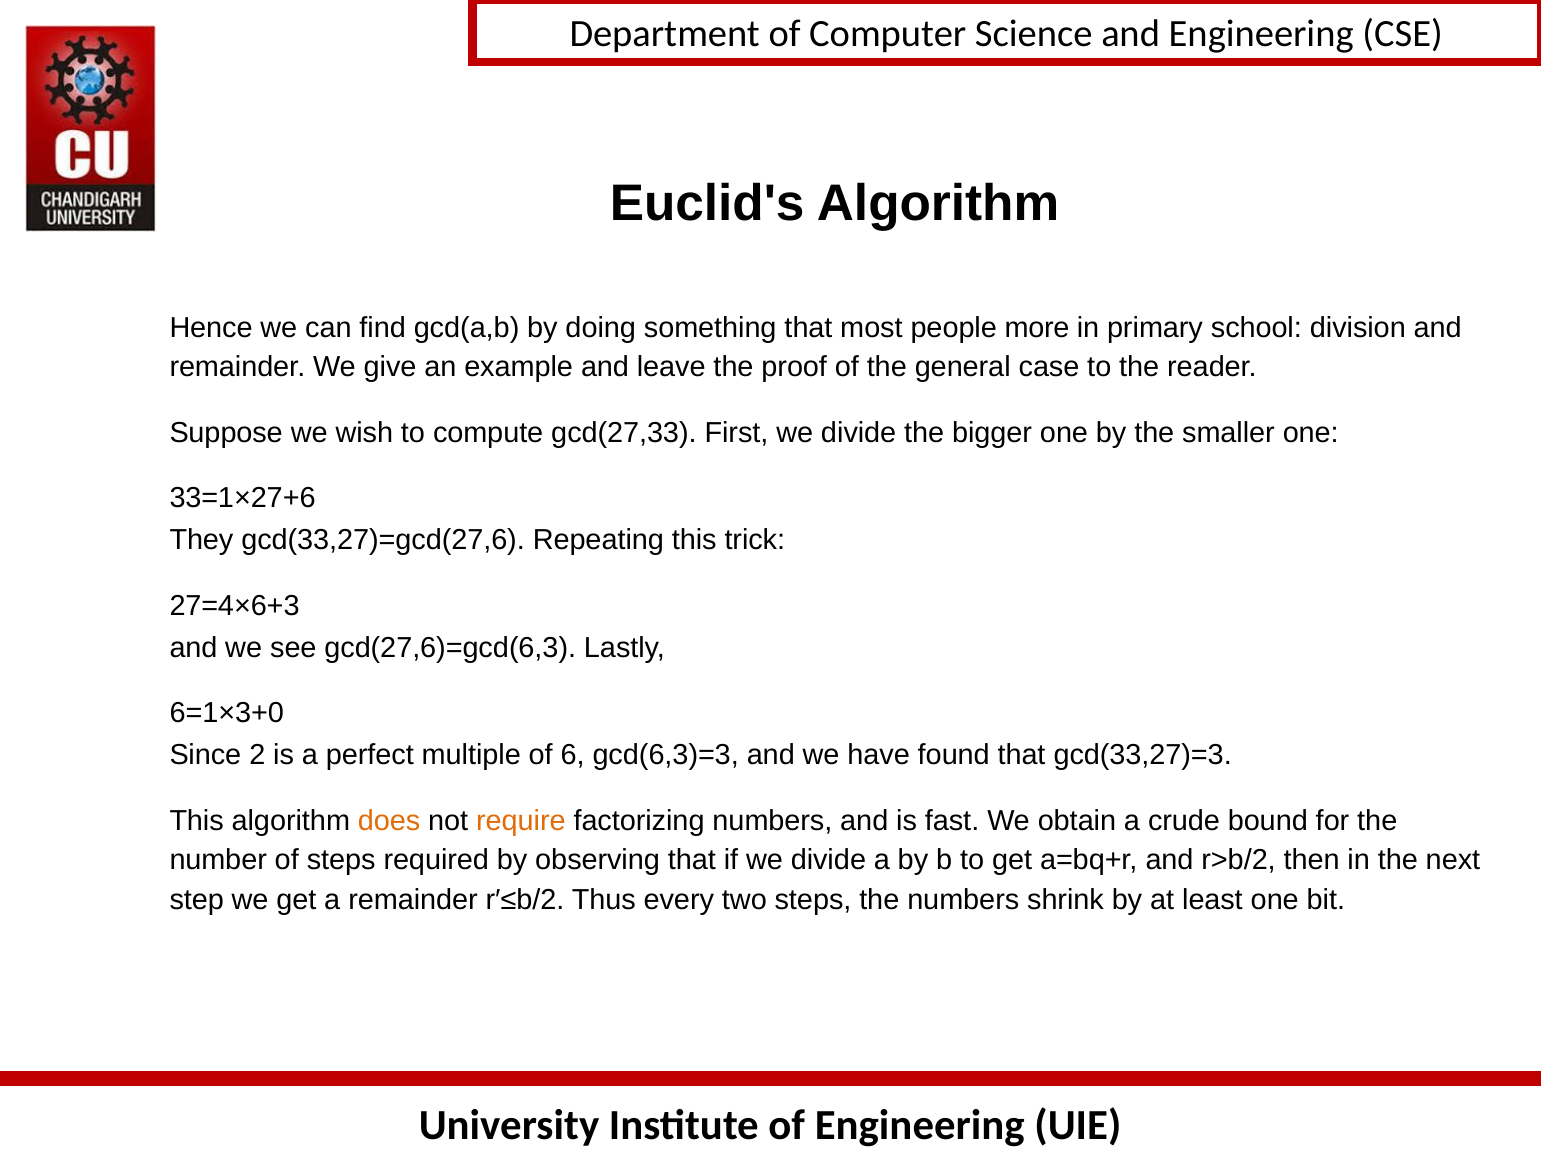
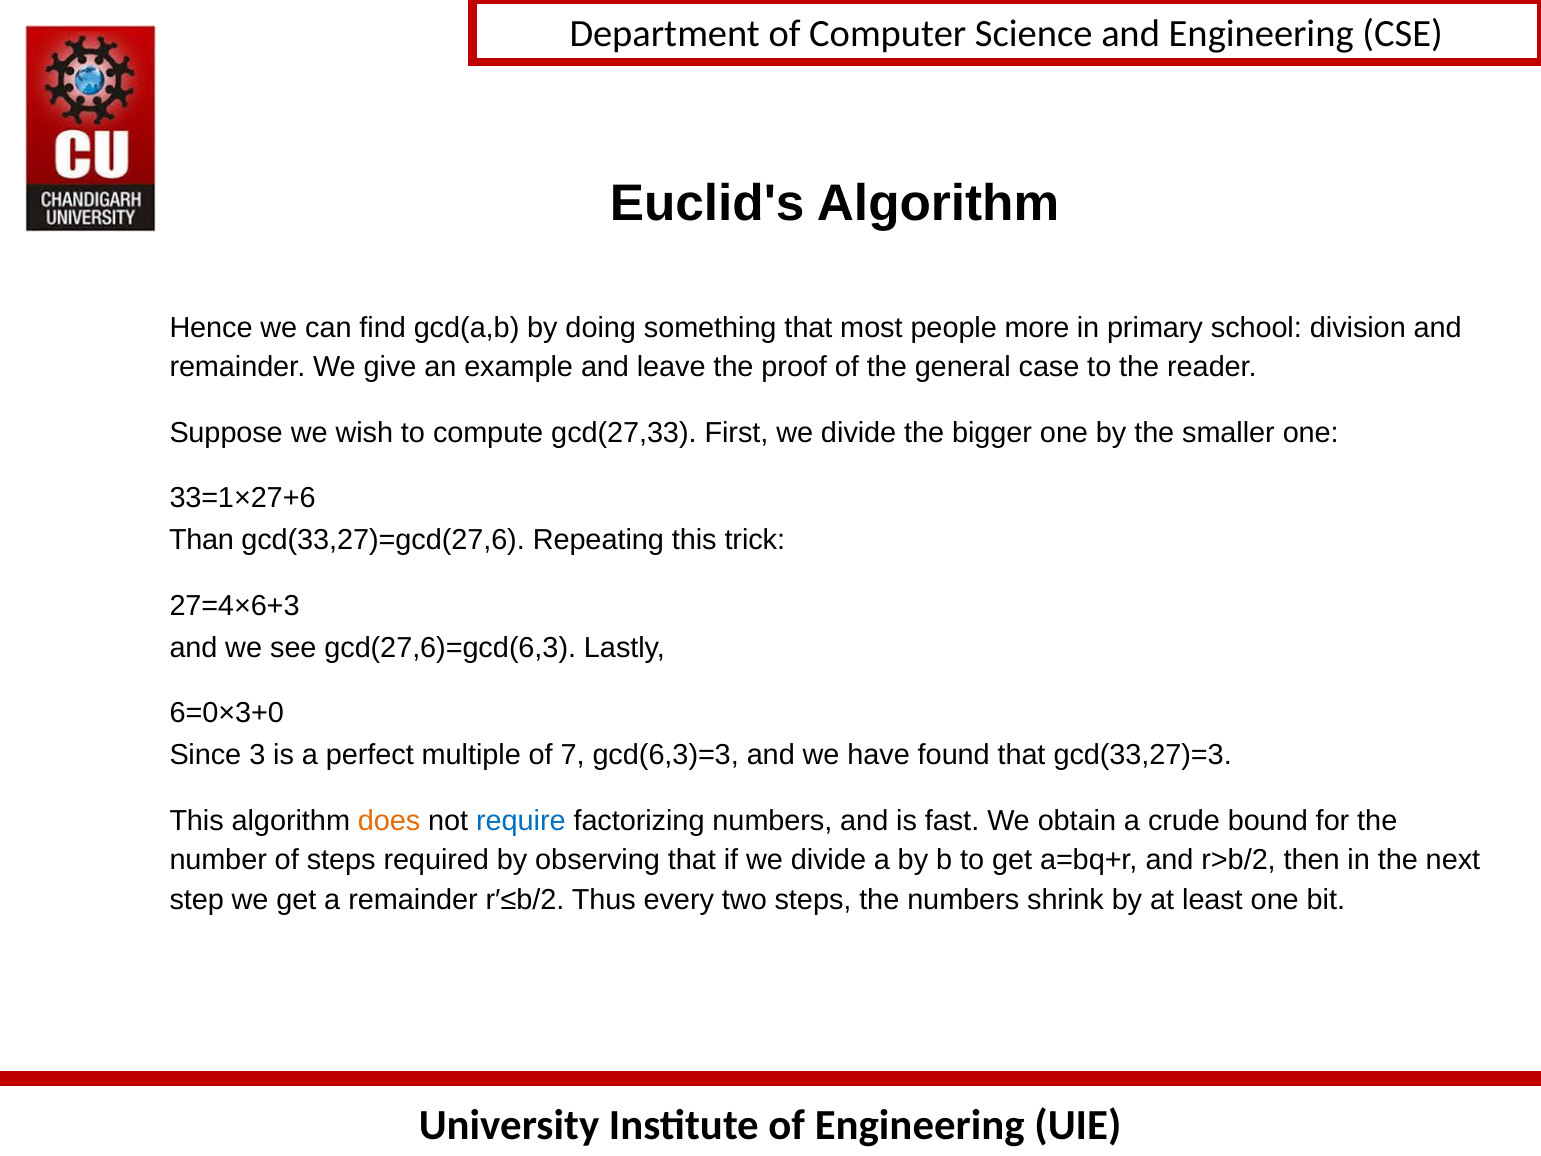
They: They -> Than (202, 540)
6=1×3+0: 6=1×3+0 -> 6=0×3+0 (227, 713)
2: 2 -> 3 (257, 755)
6: 6 -> 7 (573, 755)
require colour: orange -> blue (521, 820)
